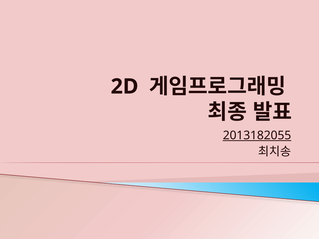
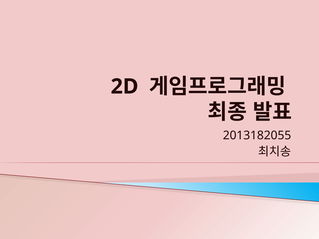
2013182055 underline: present -> none (257, 136)
